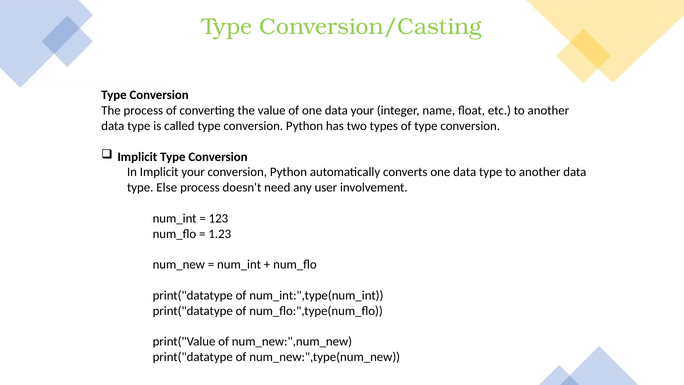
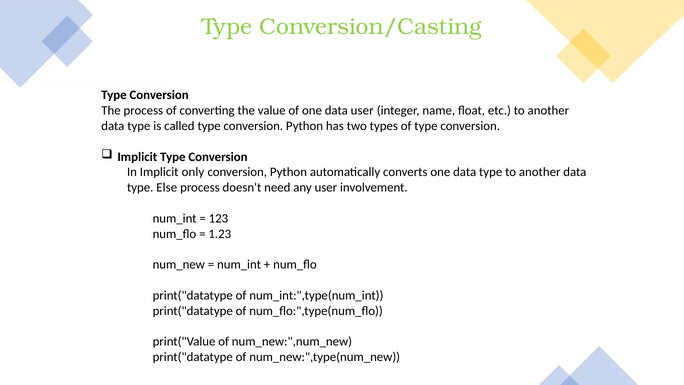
data your: your -> user (362, 111)
Implicit your: your -> only (193, 172)
